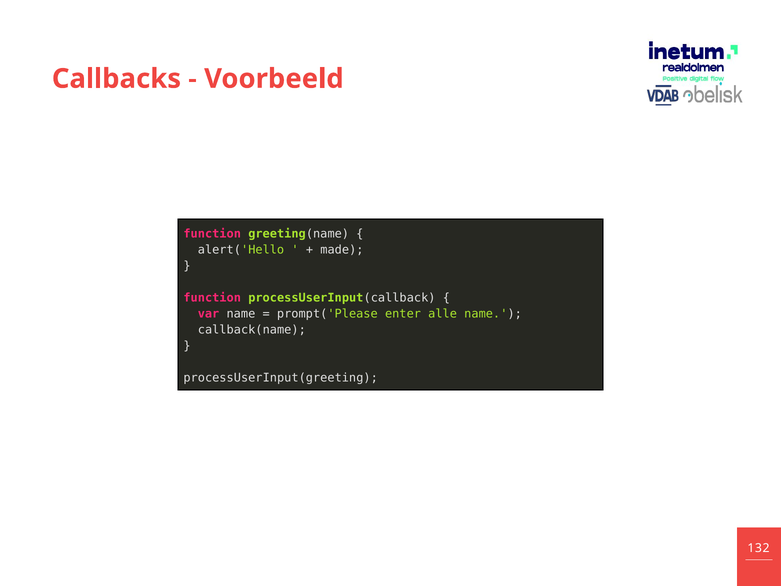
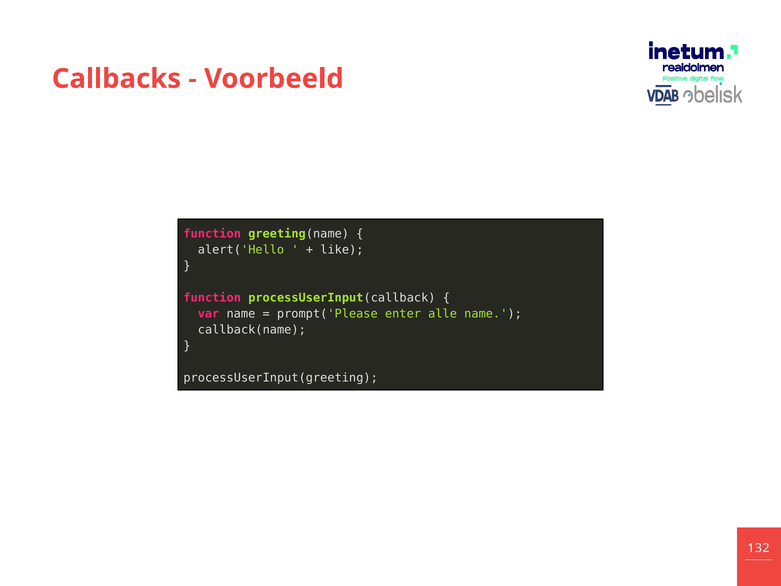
made: made -> like (342, 250)
